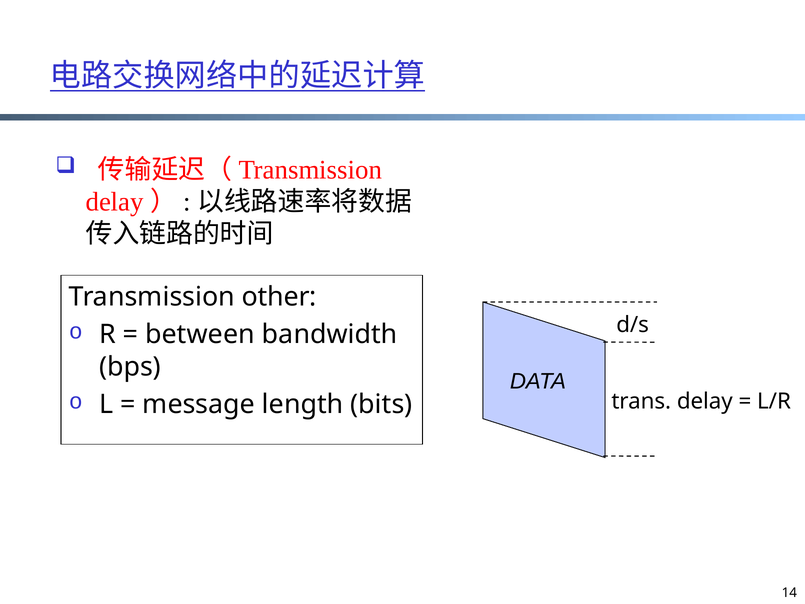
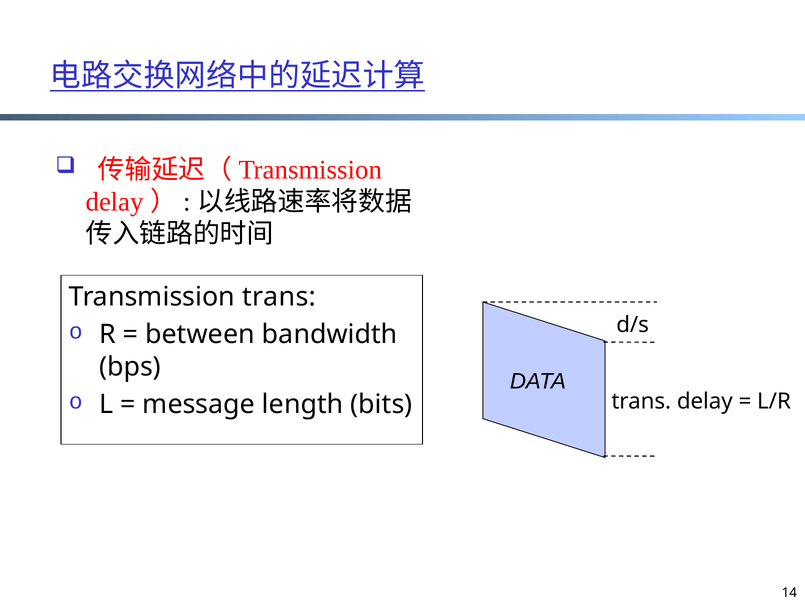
Transmission other: other -> trans (279, 297)
